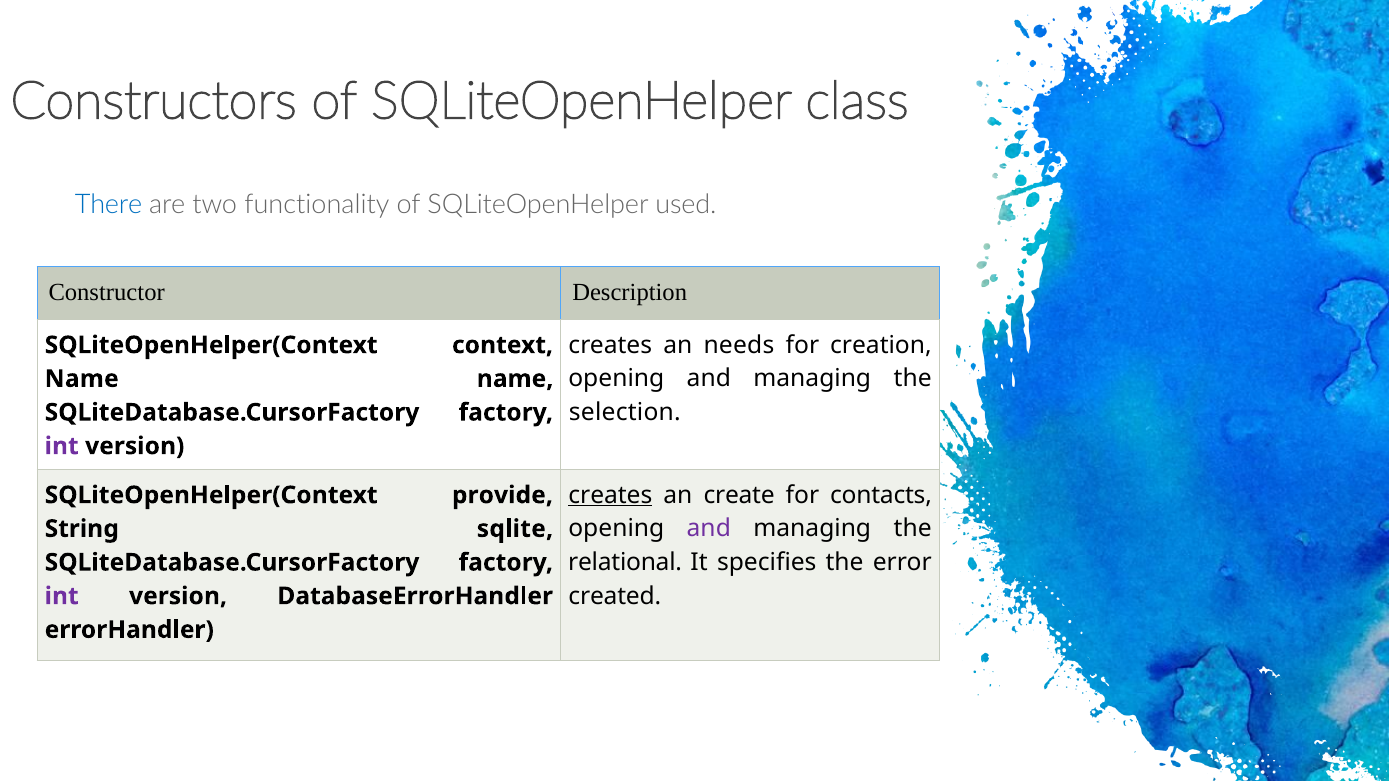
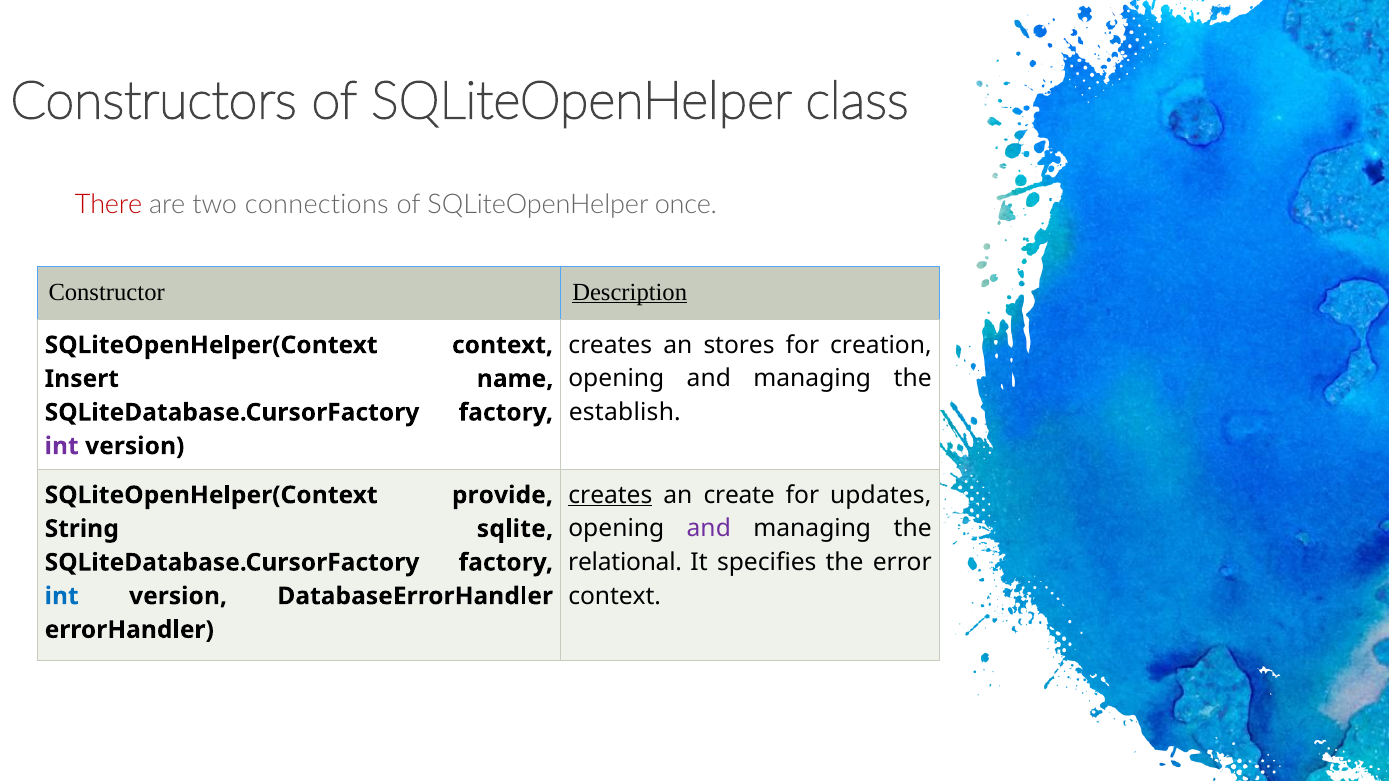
There colour: blue -> red (109, 205)
functionality: functionality -> connections (317, 205)
used: used -> once (686, 205)
Description underline: none -> present (630, 292)
needs: needs -> stores (739, 345)
Name: Name -> Insert (82, 379)
selection: selection -> establish (625, 413)
contacts: contacts -> updates (881, 495)
created: created -> context (615, 596)
int colour: purple -> blue (62, 596)
